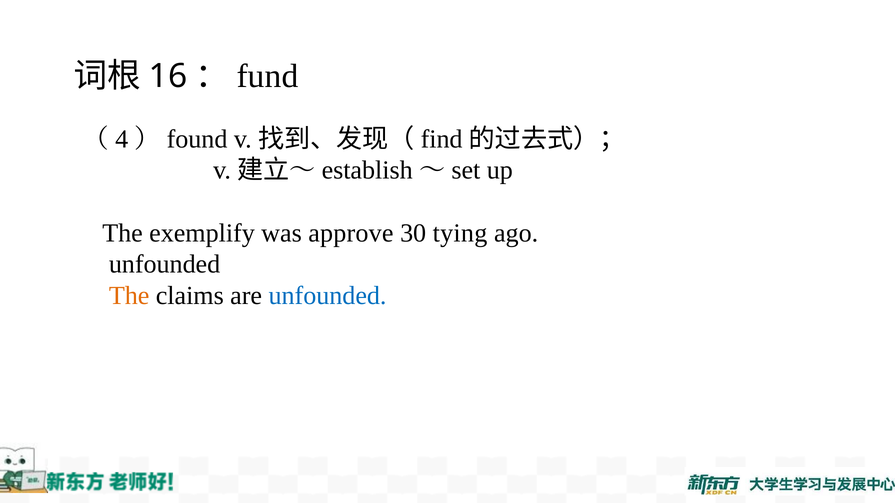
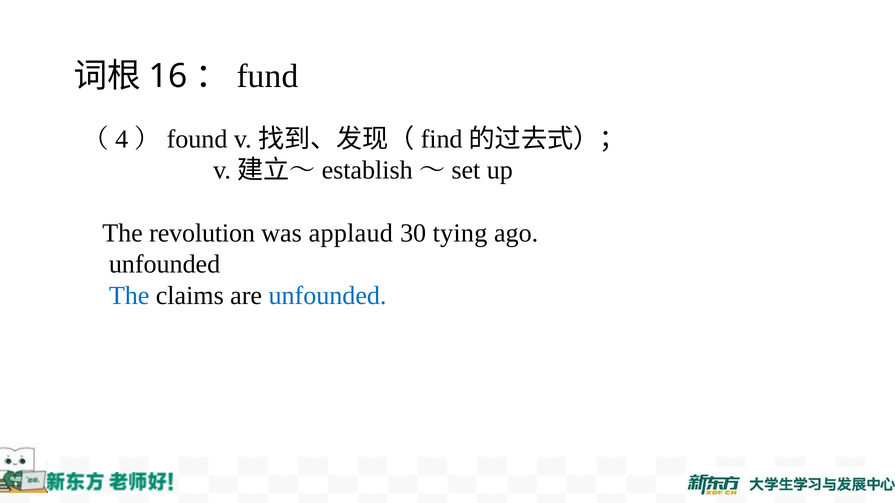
exemplify: exemplify -> revolution (202, 233)
approve: approve -> applaud (351, 233)
The colour: orange -> blue (129, 296)
